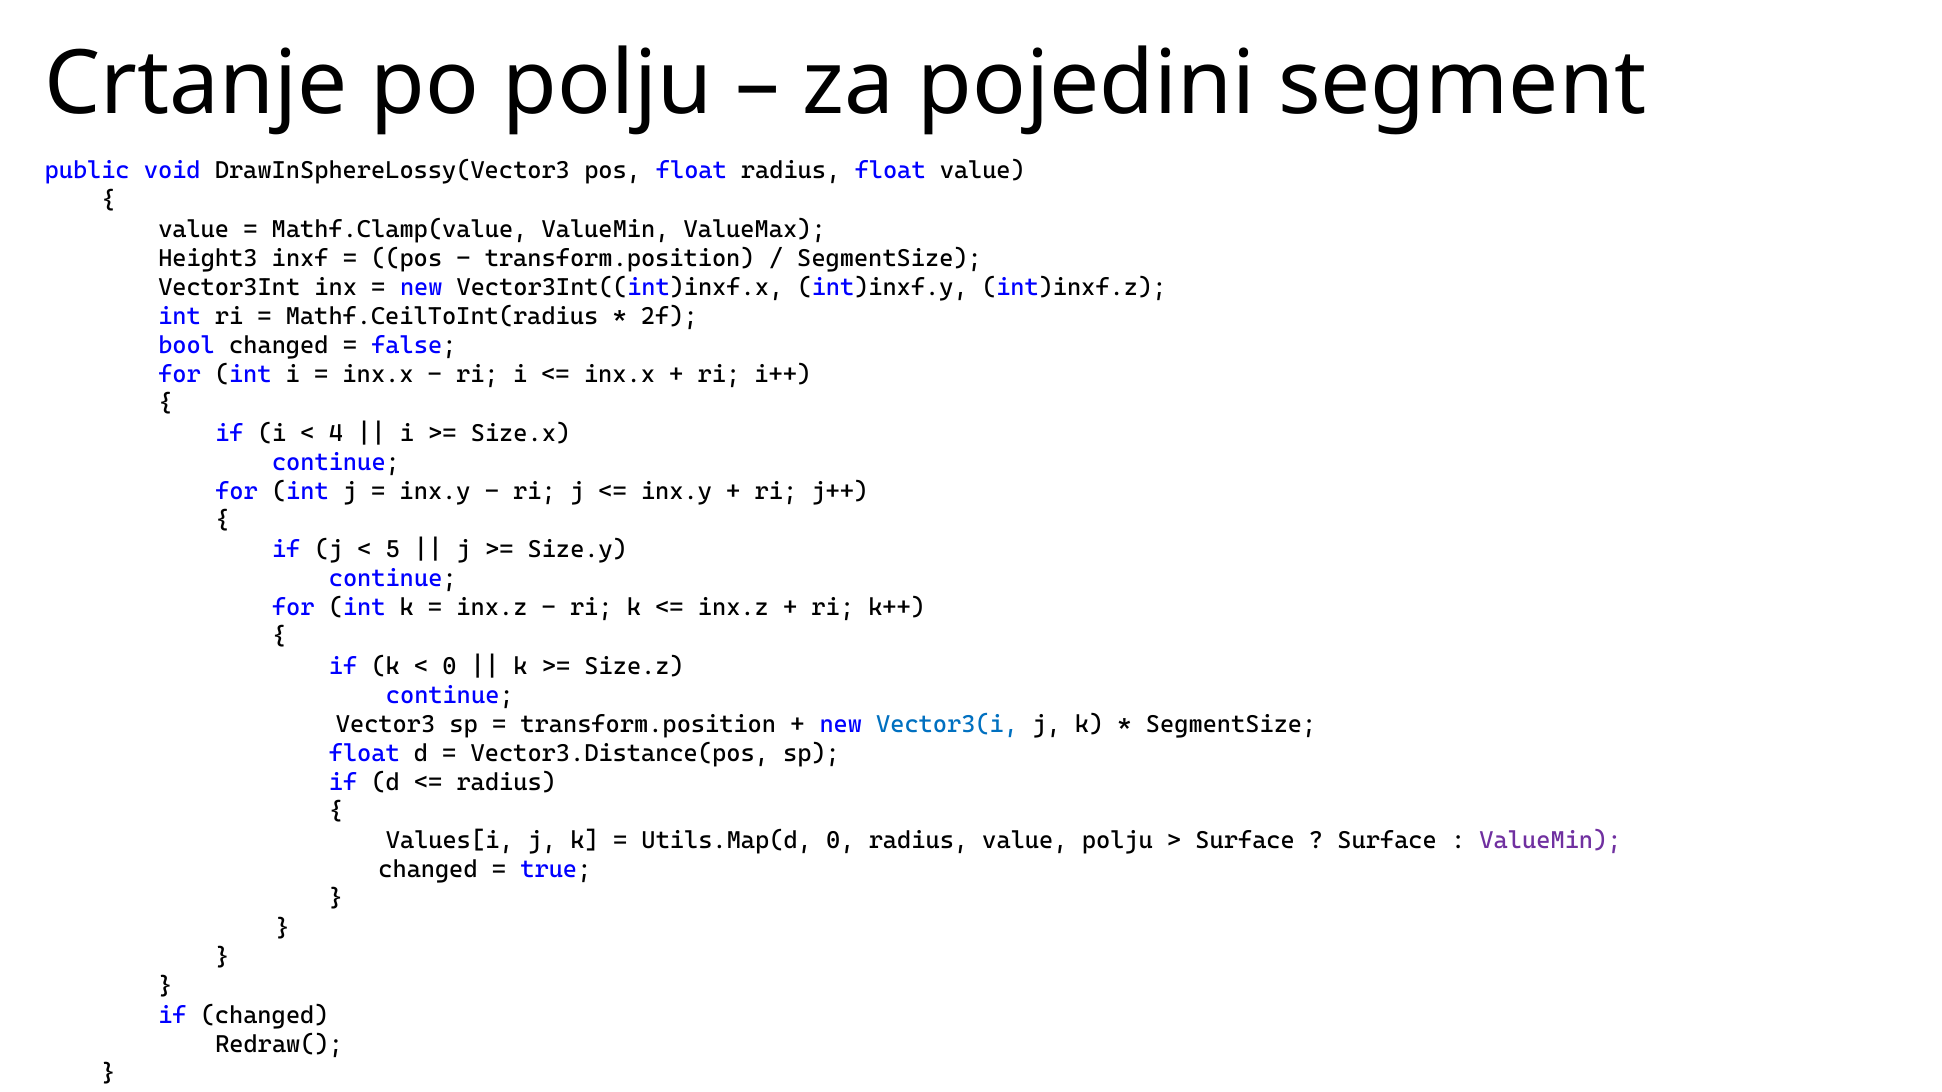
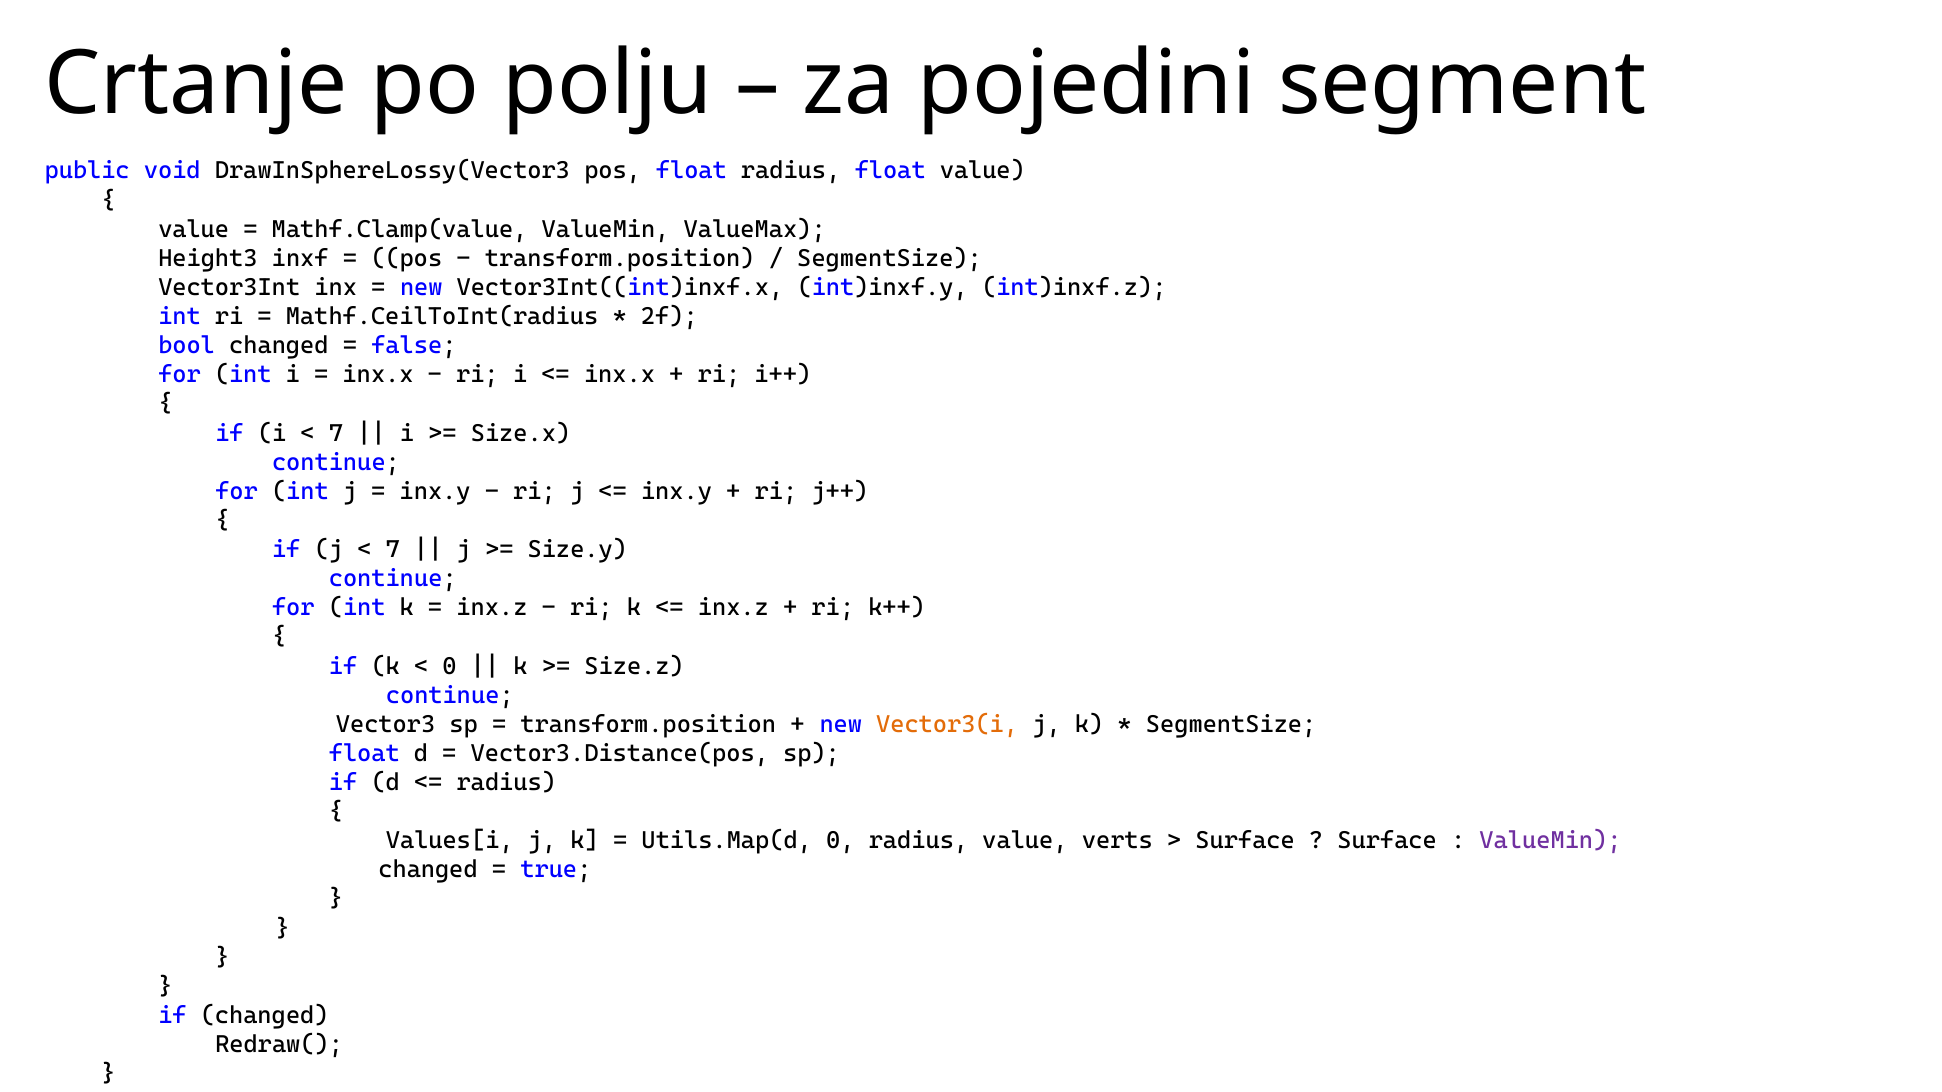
4: 4 -> 7 (336, 433)
5: 5 -> 7 (393, 550)
Vector3(i colour: blue -> orange (947, 724)
value polju: polju -> verts (1117, 841)
